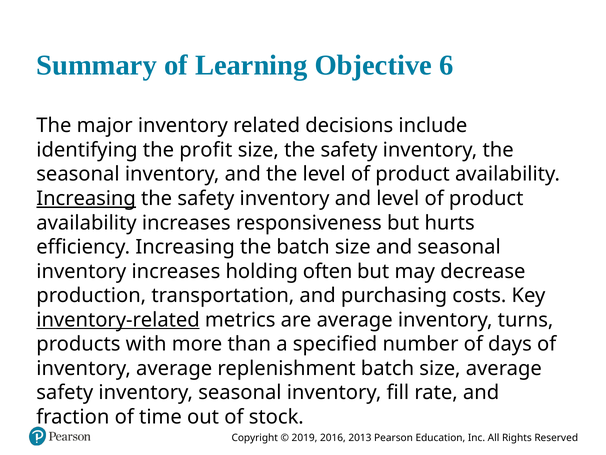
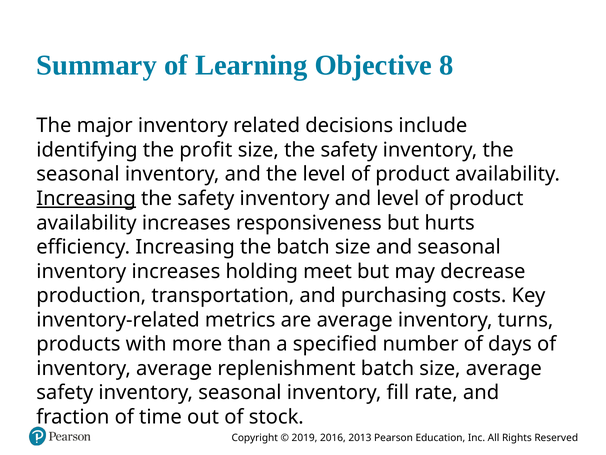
6: 6 -> 8 (446, 65)
often: often -> meet (328, 271)
inventory-related underline: present -> none (118, 320)
